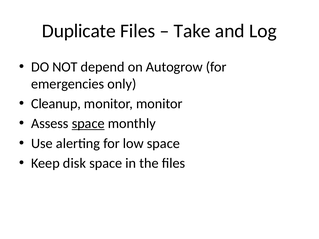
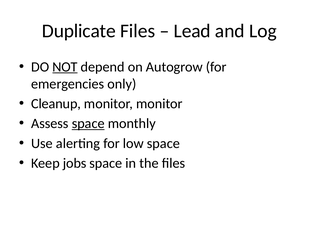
Take: Take -> Lead (192, 31)
NOT underline: none -> present (65, 67)
disk: disk -> jobs (75, 163)
